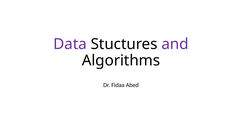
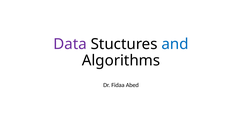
and colour: purple -> blue (175, 44)
